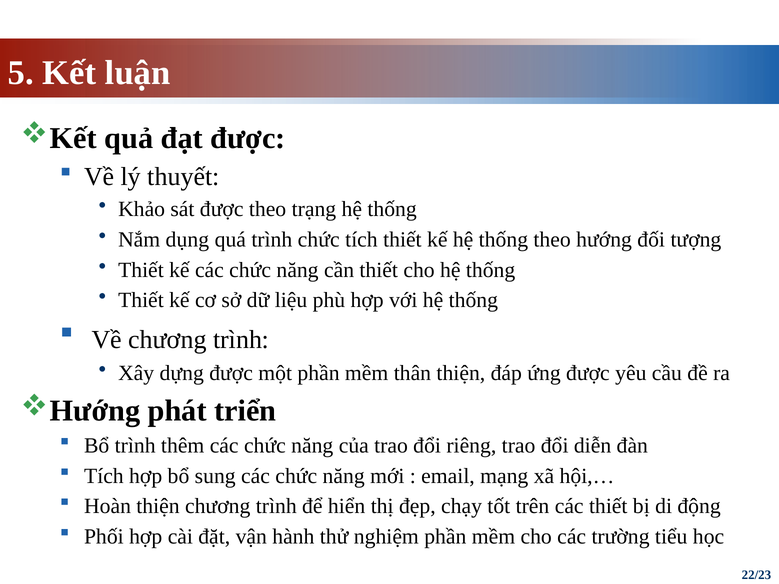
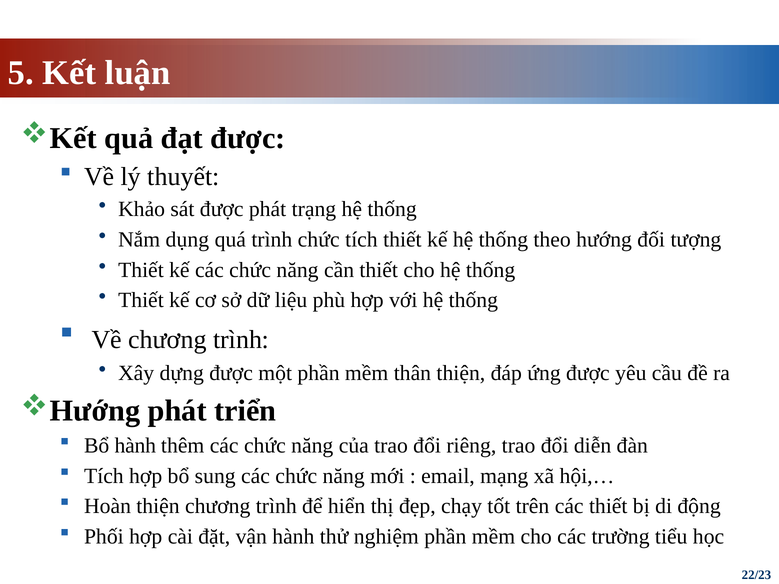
được theo: theo -> phát (268, 209)
Bổ trình: trình -> hành (135, 446)
